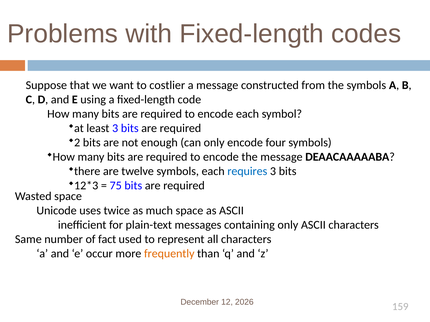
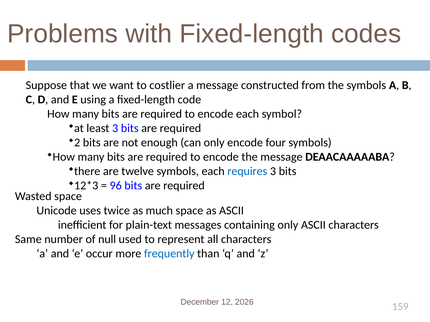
75: 75 -> 96 (116, 186)
fact: fact -> null (107, 239)
frequently colour: orange -> blue (169, 254)
